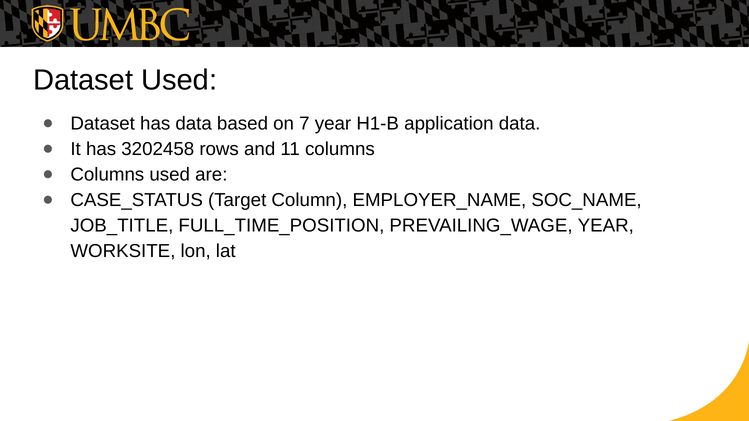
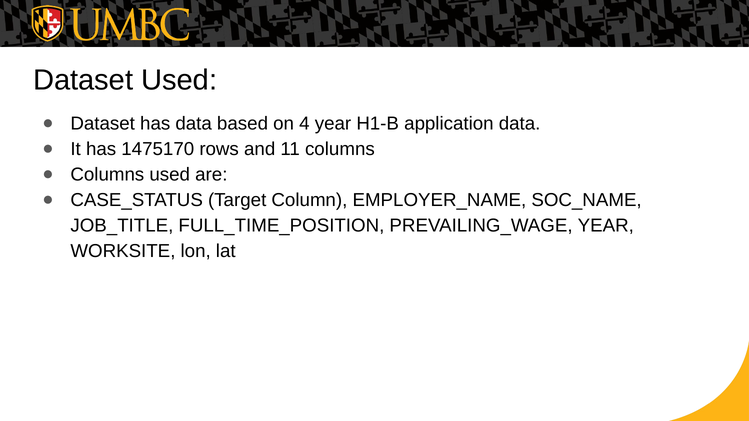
7: 7 -> 4 (304, 124)
3202458: 3202458 -> 1475170 (158, 149)
